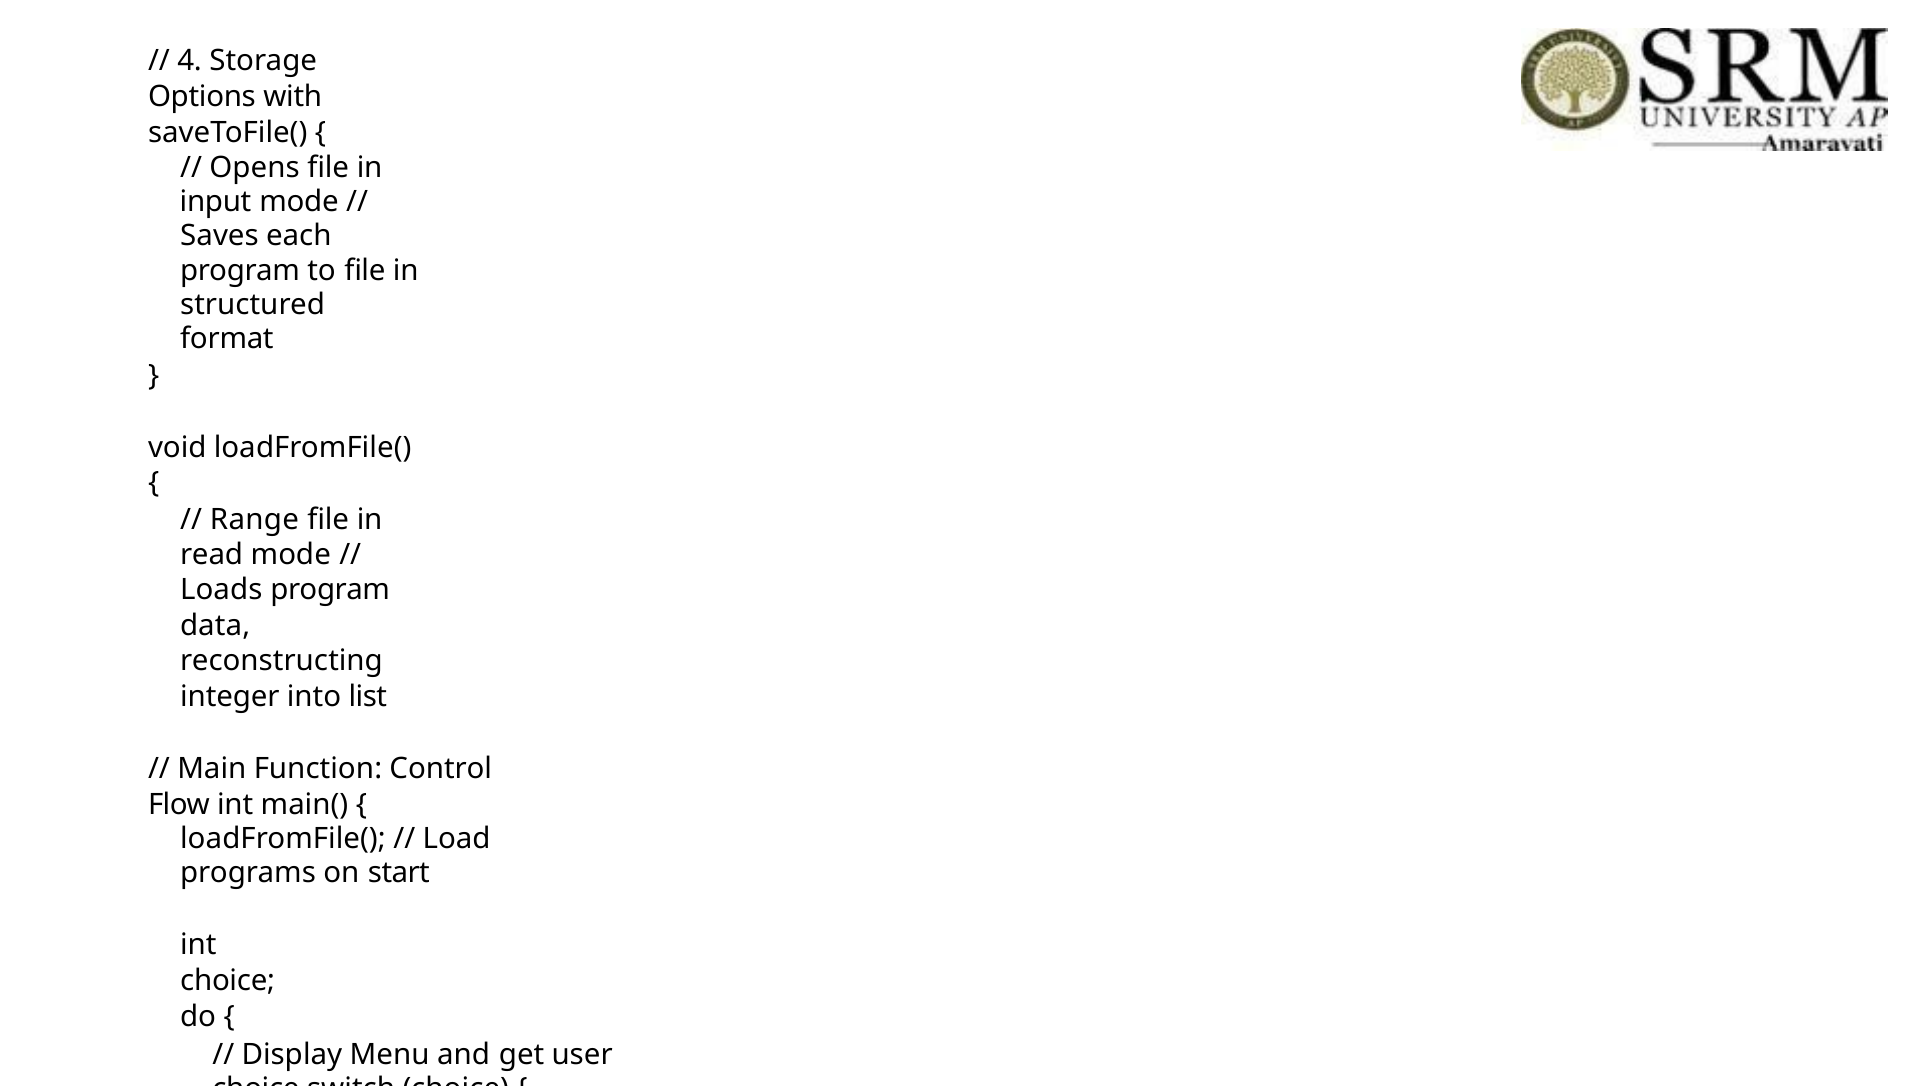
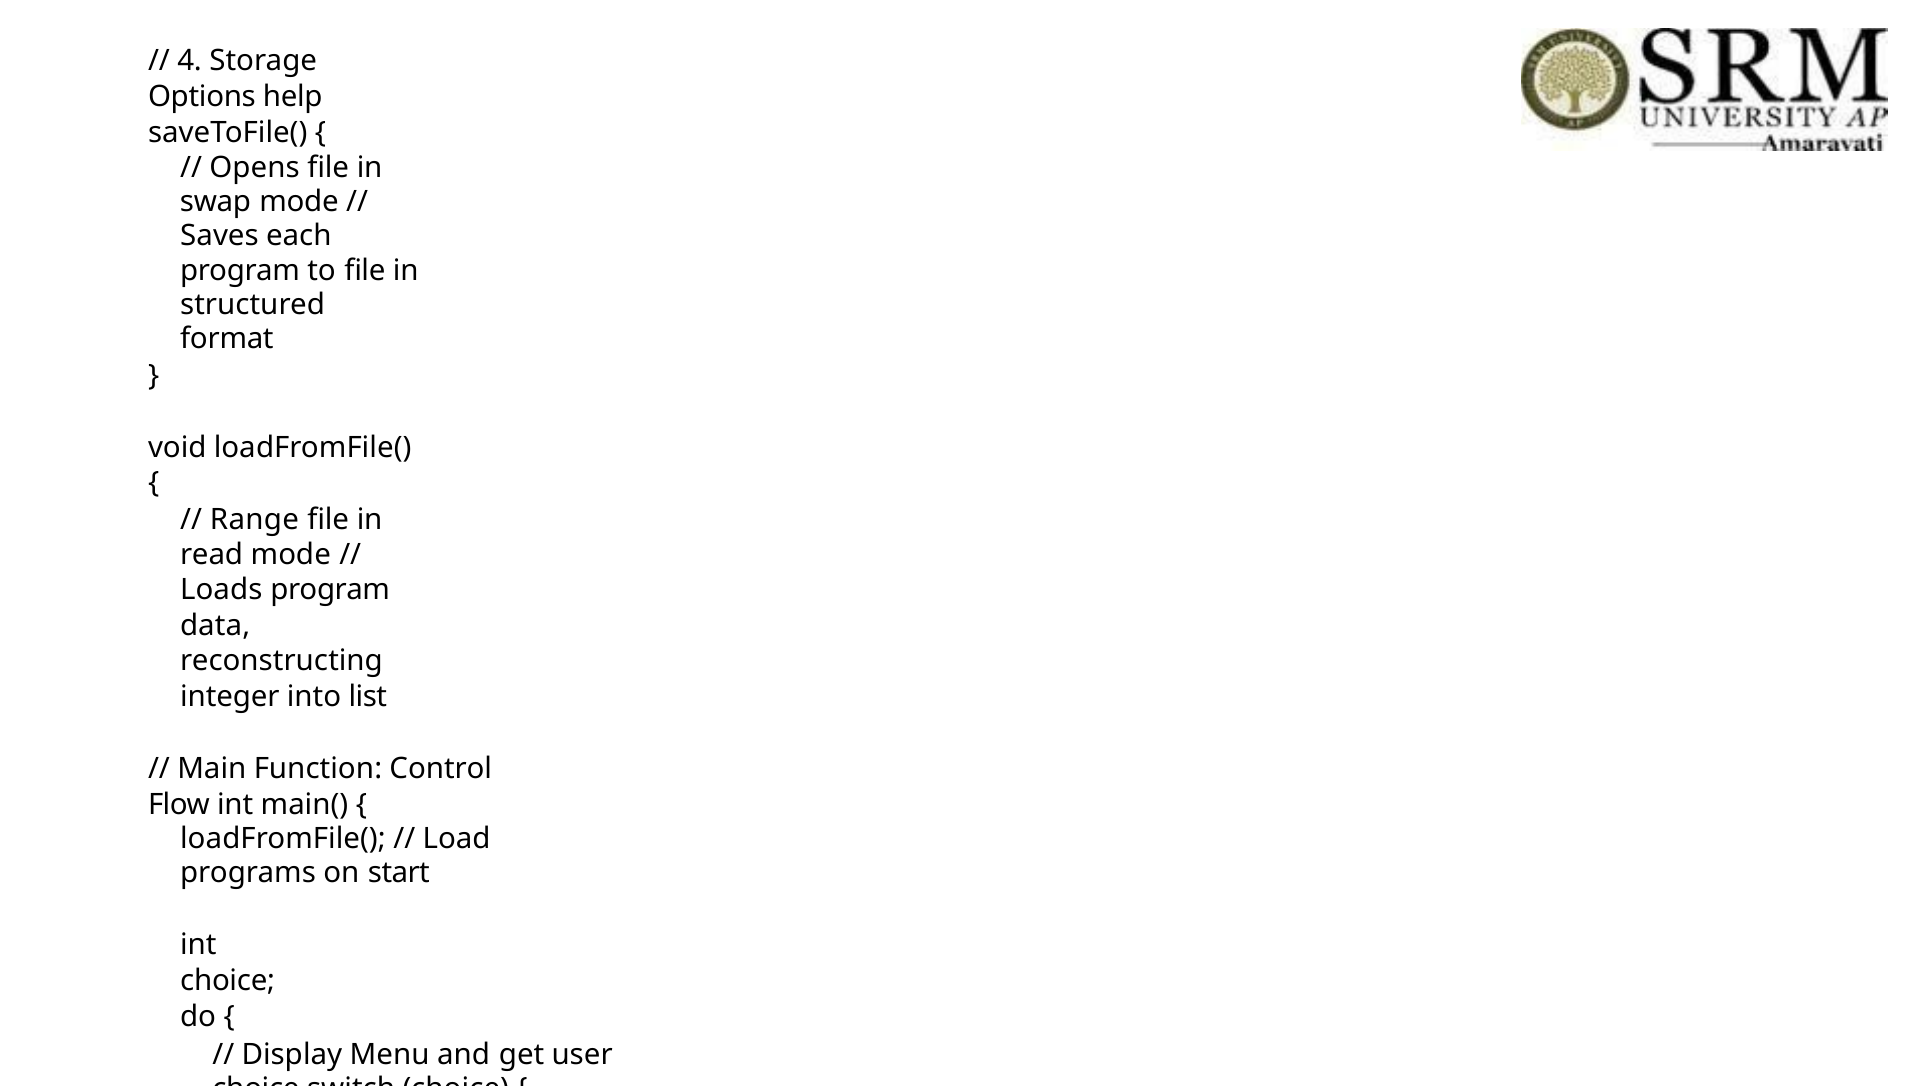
with: with -> help (293, 97)
input: input -> swap (216, 202)
